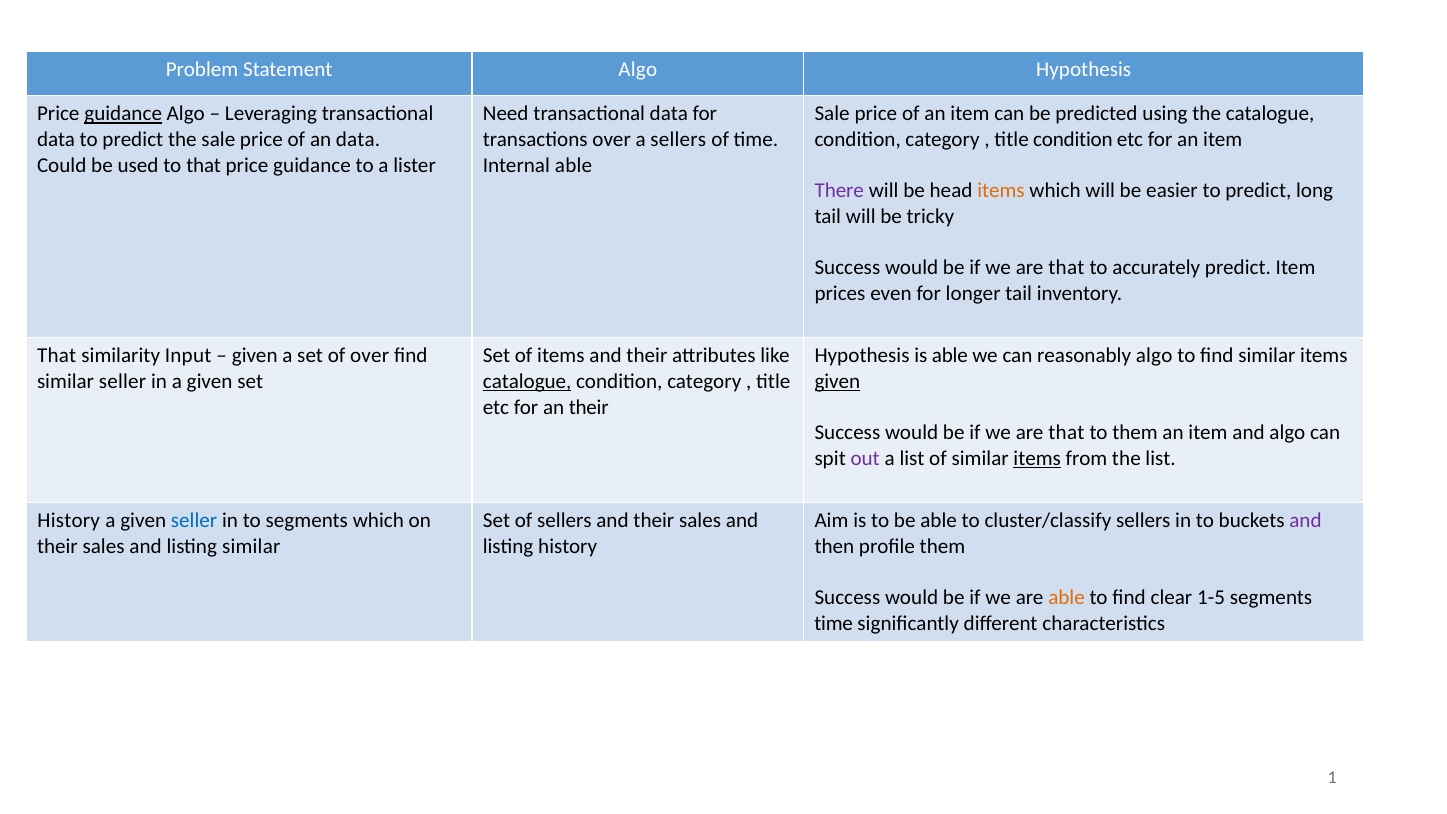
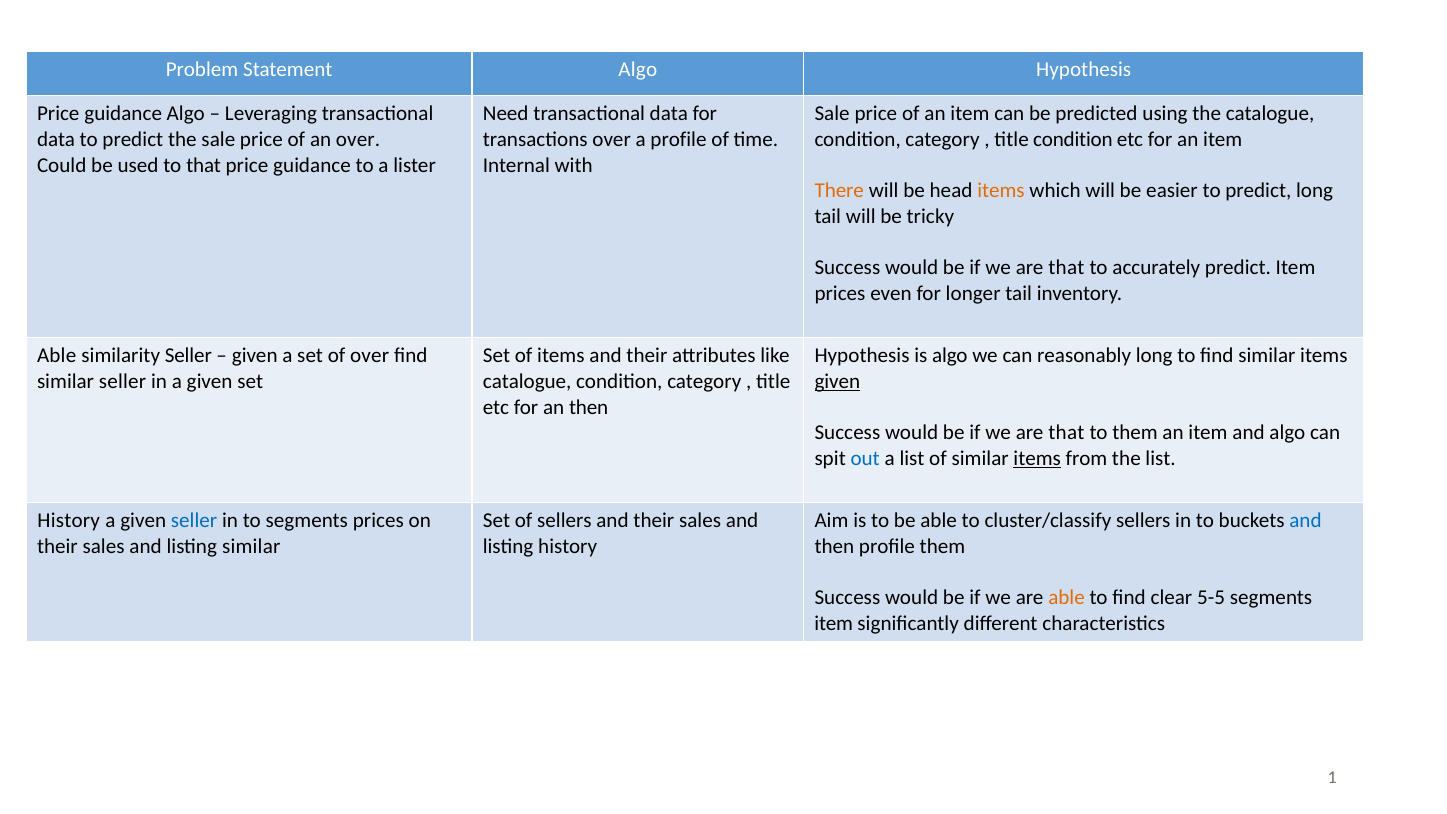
guidance underline: present -> none (123, 114)
an data: data -> over (358, 140)
a sellers: sellers -> profile (678, 140)
Internal able: able -> with (574, 165)
There colour: purple -> orange (839, 191)
That: That -> Able (57, 356)
similarity Input: Input -> Seller (188, 356)
is able: able -> algo (950, 356)
reasonably algo: algo -> long (1154, 356)
catalogue underline: present -> none (527, 382)
an their: their -> then (589, 407)
out colour: purple -> blue (865, 459)
segments which: which -> prices (378, 521)
and colour: purple -> blue (1306, 521)
1-5: 1-5 -> 5-5 (1211, 598)
time: time -> item (834, 624)
